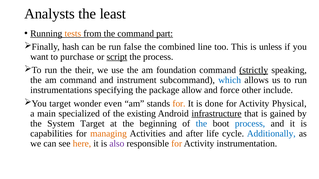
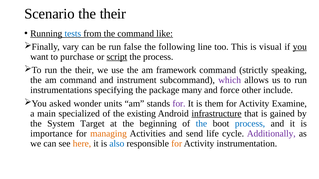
Analysts: Analysts -> Scenario (50, 14)
least: least -> their (113, 14)
tests colour: orange -> blue (73, 34)
part: part -> like (165, 34)
hash: hash -> vary (71, 47)
combined: combined -> following (177, 47)
unless: unless -> visual (270, 47)
you underline: none -> present (300, 47)
foundation: foundation -> framework (176, 70)
strictly underline: present -> none (254, 70)
which colour: blue -> purple (230, 80)
allow: allow -> many (192, 90)
target: target -> asked (60, 104)
even: even -> units (113, 104)
for colour: orange -> purple (179, 104)
done: done -> them (214, 104)
Physical: Physical -> Examine (289, 104)
capabilities: capabilities -> importance (51, 134)
after: after -> send (194, 134)
Additionally colour: blue -> purple (271, 134)
also colour: purple -> blue (117, 144)
